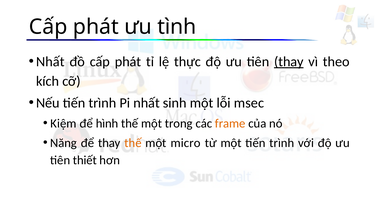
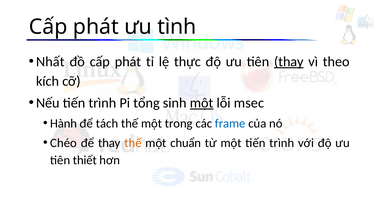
Pi nhất: nhất -> tổng (147, 103)
một underline: none -> present (202, 103)
Kiệm: Kiệm -> Hành (64, 123)
hình: hình -> tách (107, 123)
frame colour: orange -> blue (230, 123)
Năng: Năng -> Chéo (63, 143)
micro: micro -> chuẩn (186, 143)
